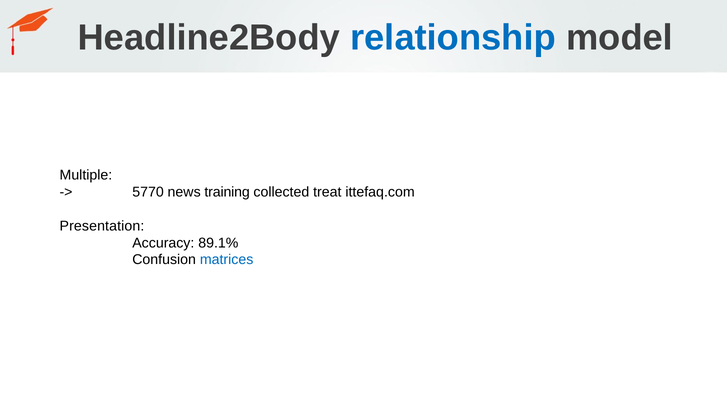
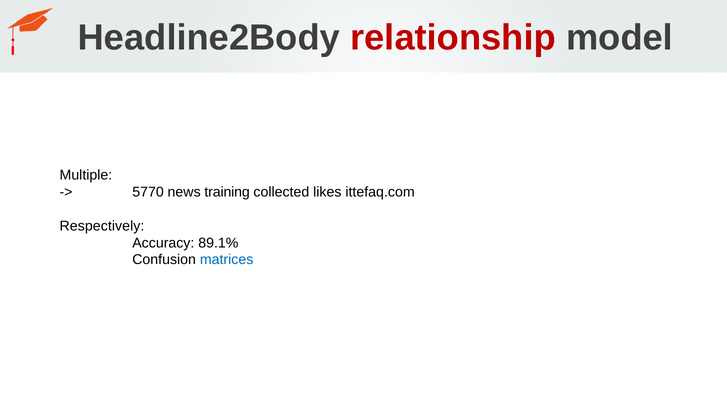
relationship colour: blue -> red (453, 38)
treat: treat -> likes (327, 192)
Presentation: Presentation -> Respectively (102, 226)
